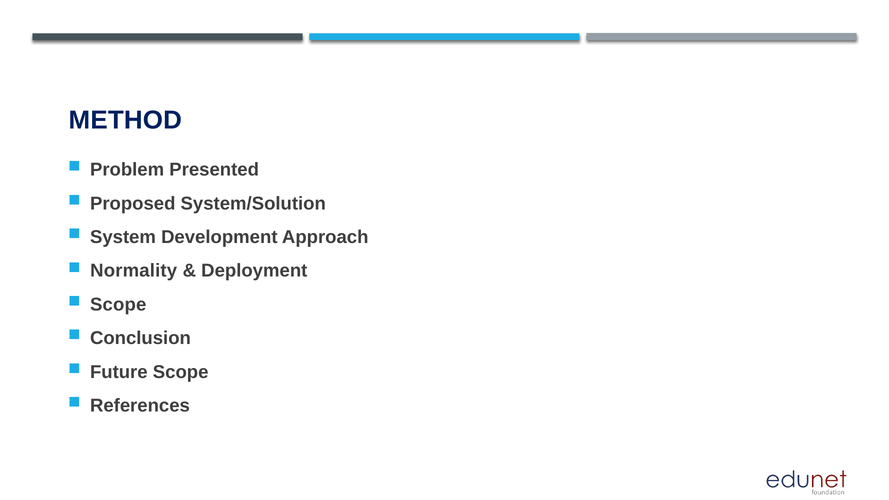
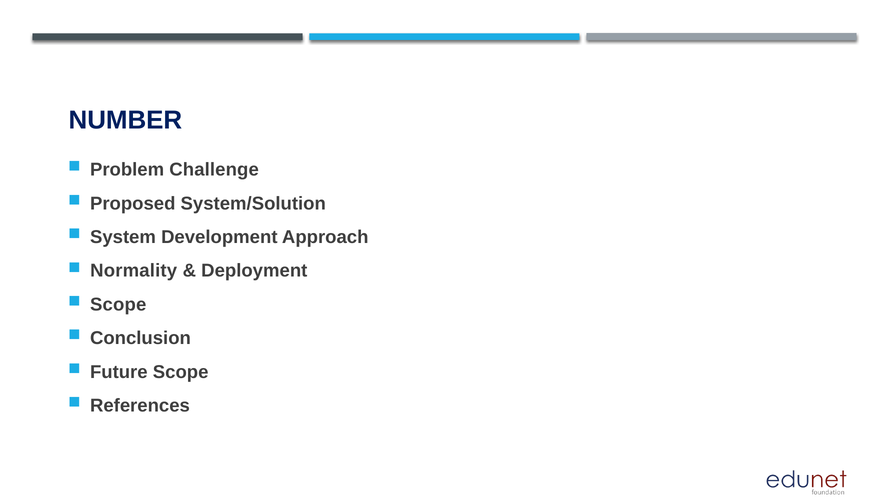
METHOD: METHOD -> NUMBER (125, 120)
Presented: Presented -> Challenge (214, 170)
